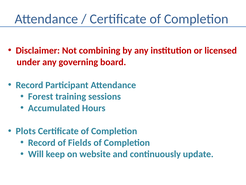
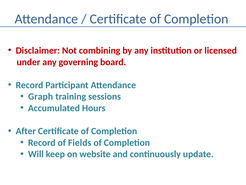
Forest: Forest -> Graph (41, 96)
Plots: Plots -> After (26, 131)
